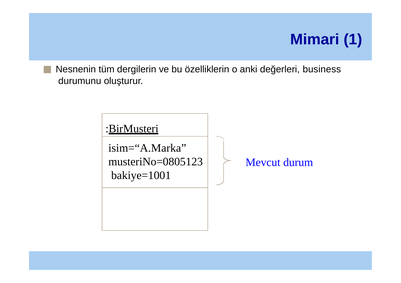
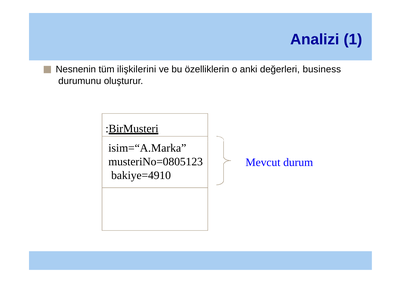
Mimari: Mimari -> Analizi (315, 40)
dergilerin: dergilerin -> ilişkilerini (137, 70)
bakiye=1001: bakiye=1001 -> bakiye=4910 (141, 176)
